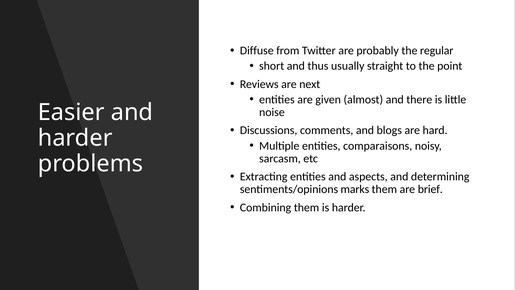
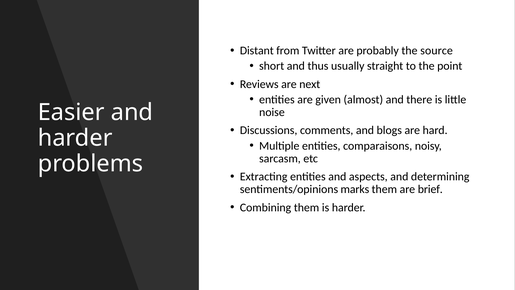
Diffuse: Diffuse -> Distant (257, 51)
regular: regular -> source (437, 51)
